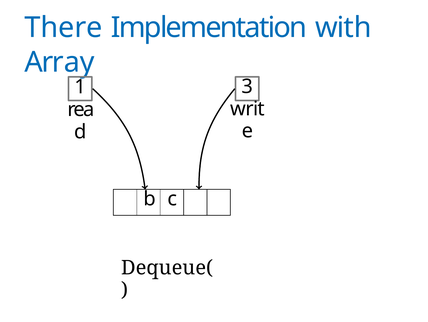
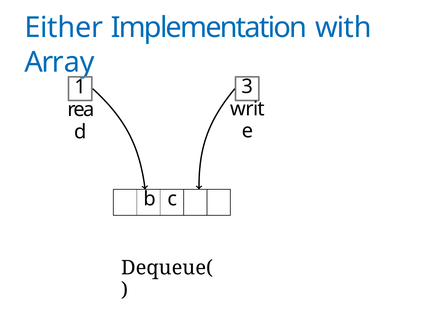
There: There -> Either (64, 27)
